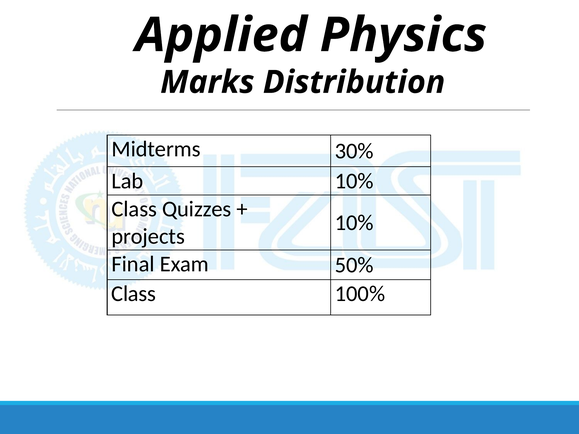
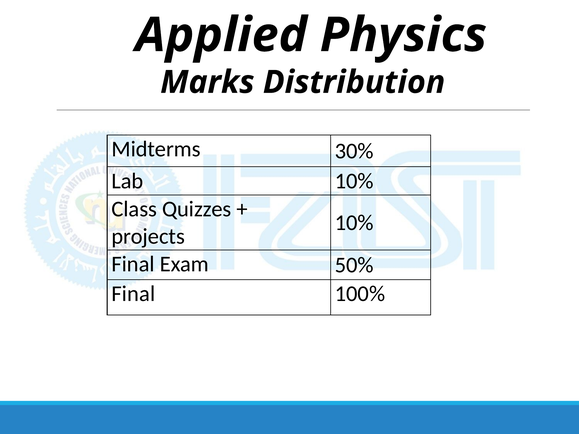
Class: Class -> Final (133, 294)
